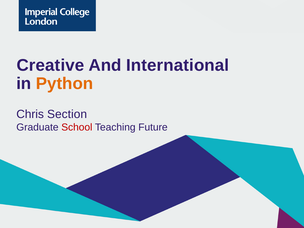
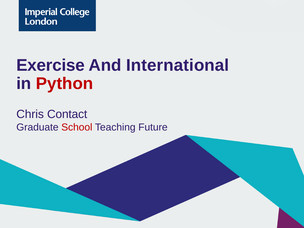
Creative: Creative -> Exercise (51, 65)
Python colour: orange -> red (65, 84)
Section: Section -> Contact (67, 114)
